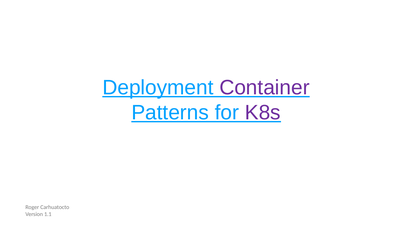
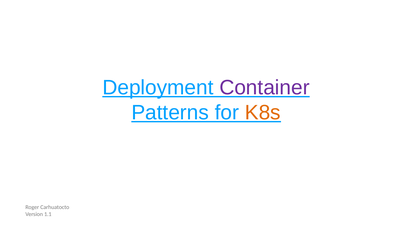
K8s colour: purple -> orange (263, 112)
